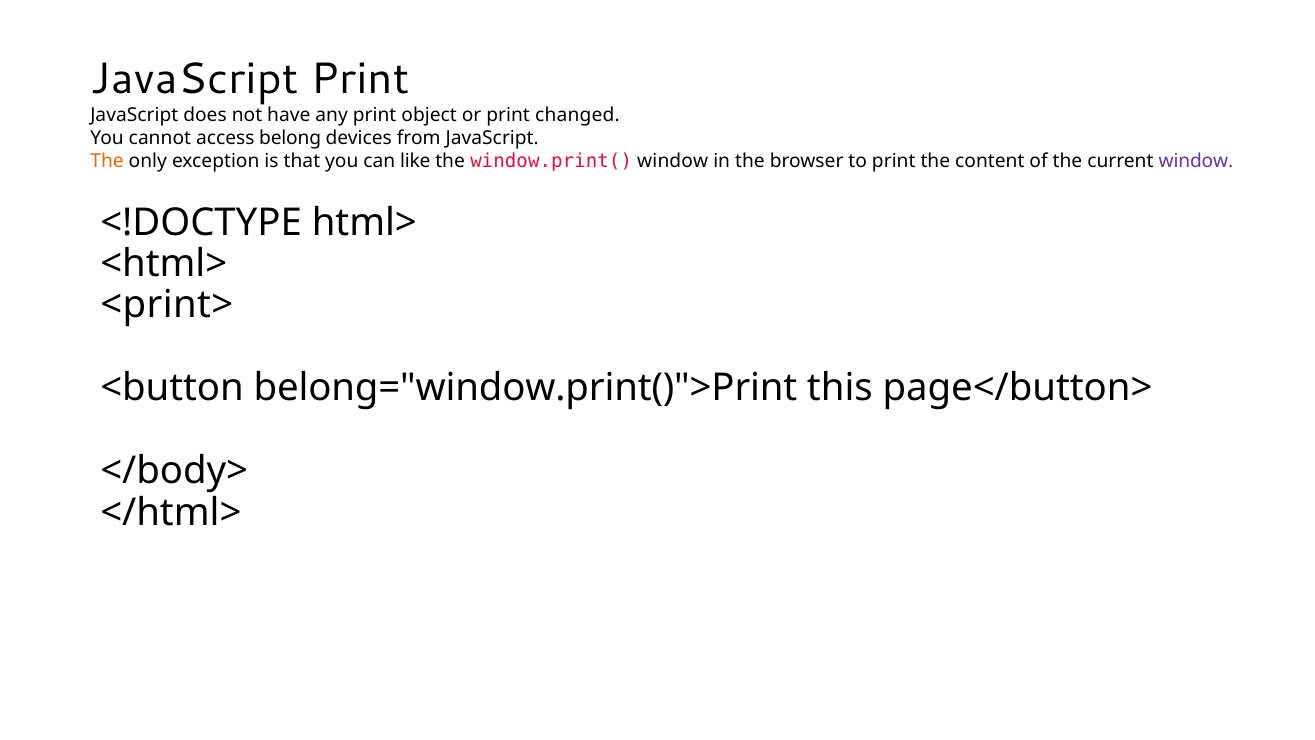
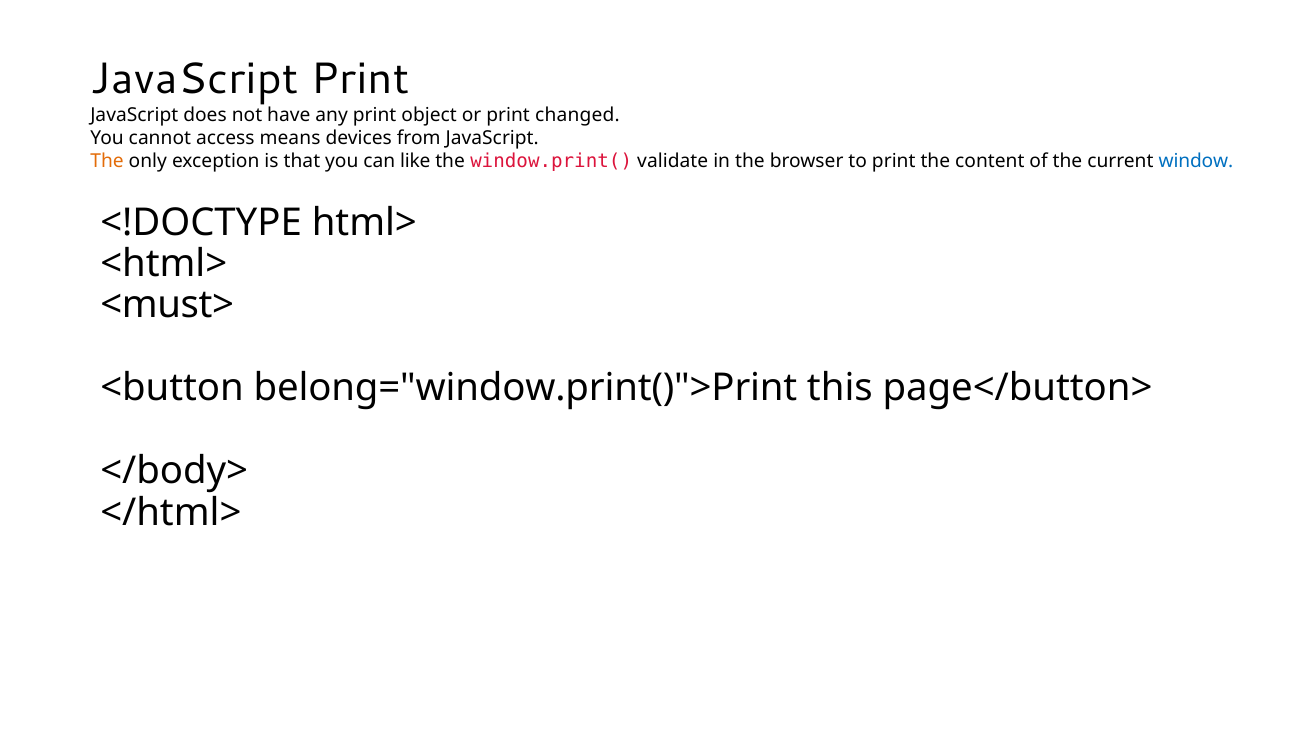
belong: belong -> means (290, 138)
window.print( window: window -> validate (673, 161)
window colour: purple -> blue (1196, 161)
<print>: <print> -> <must> (167, 305)
